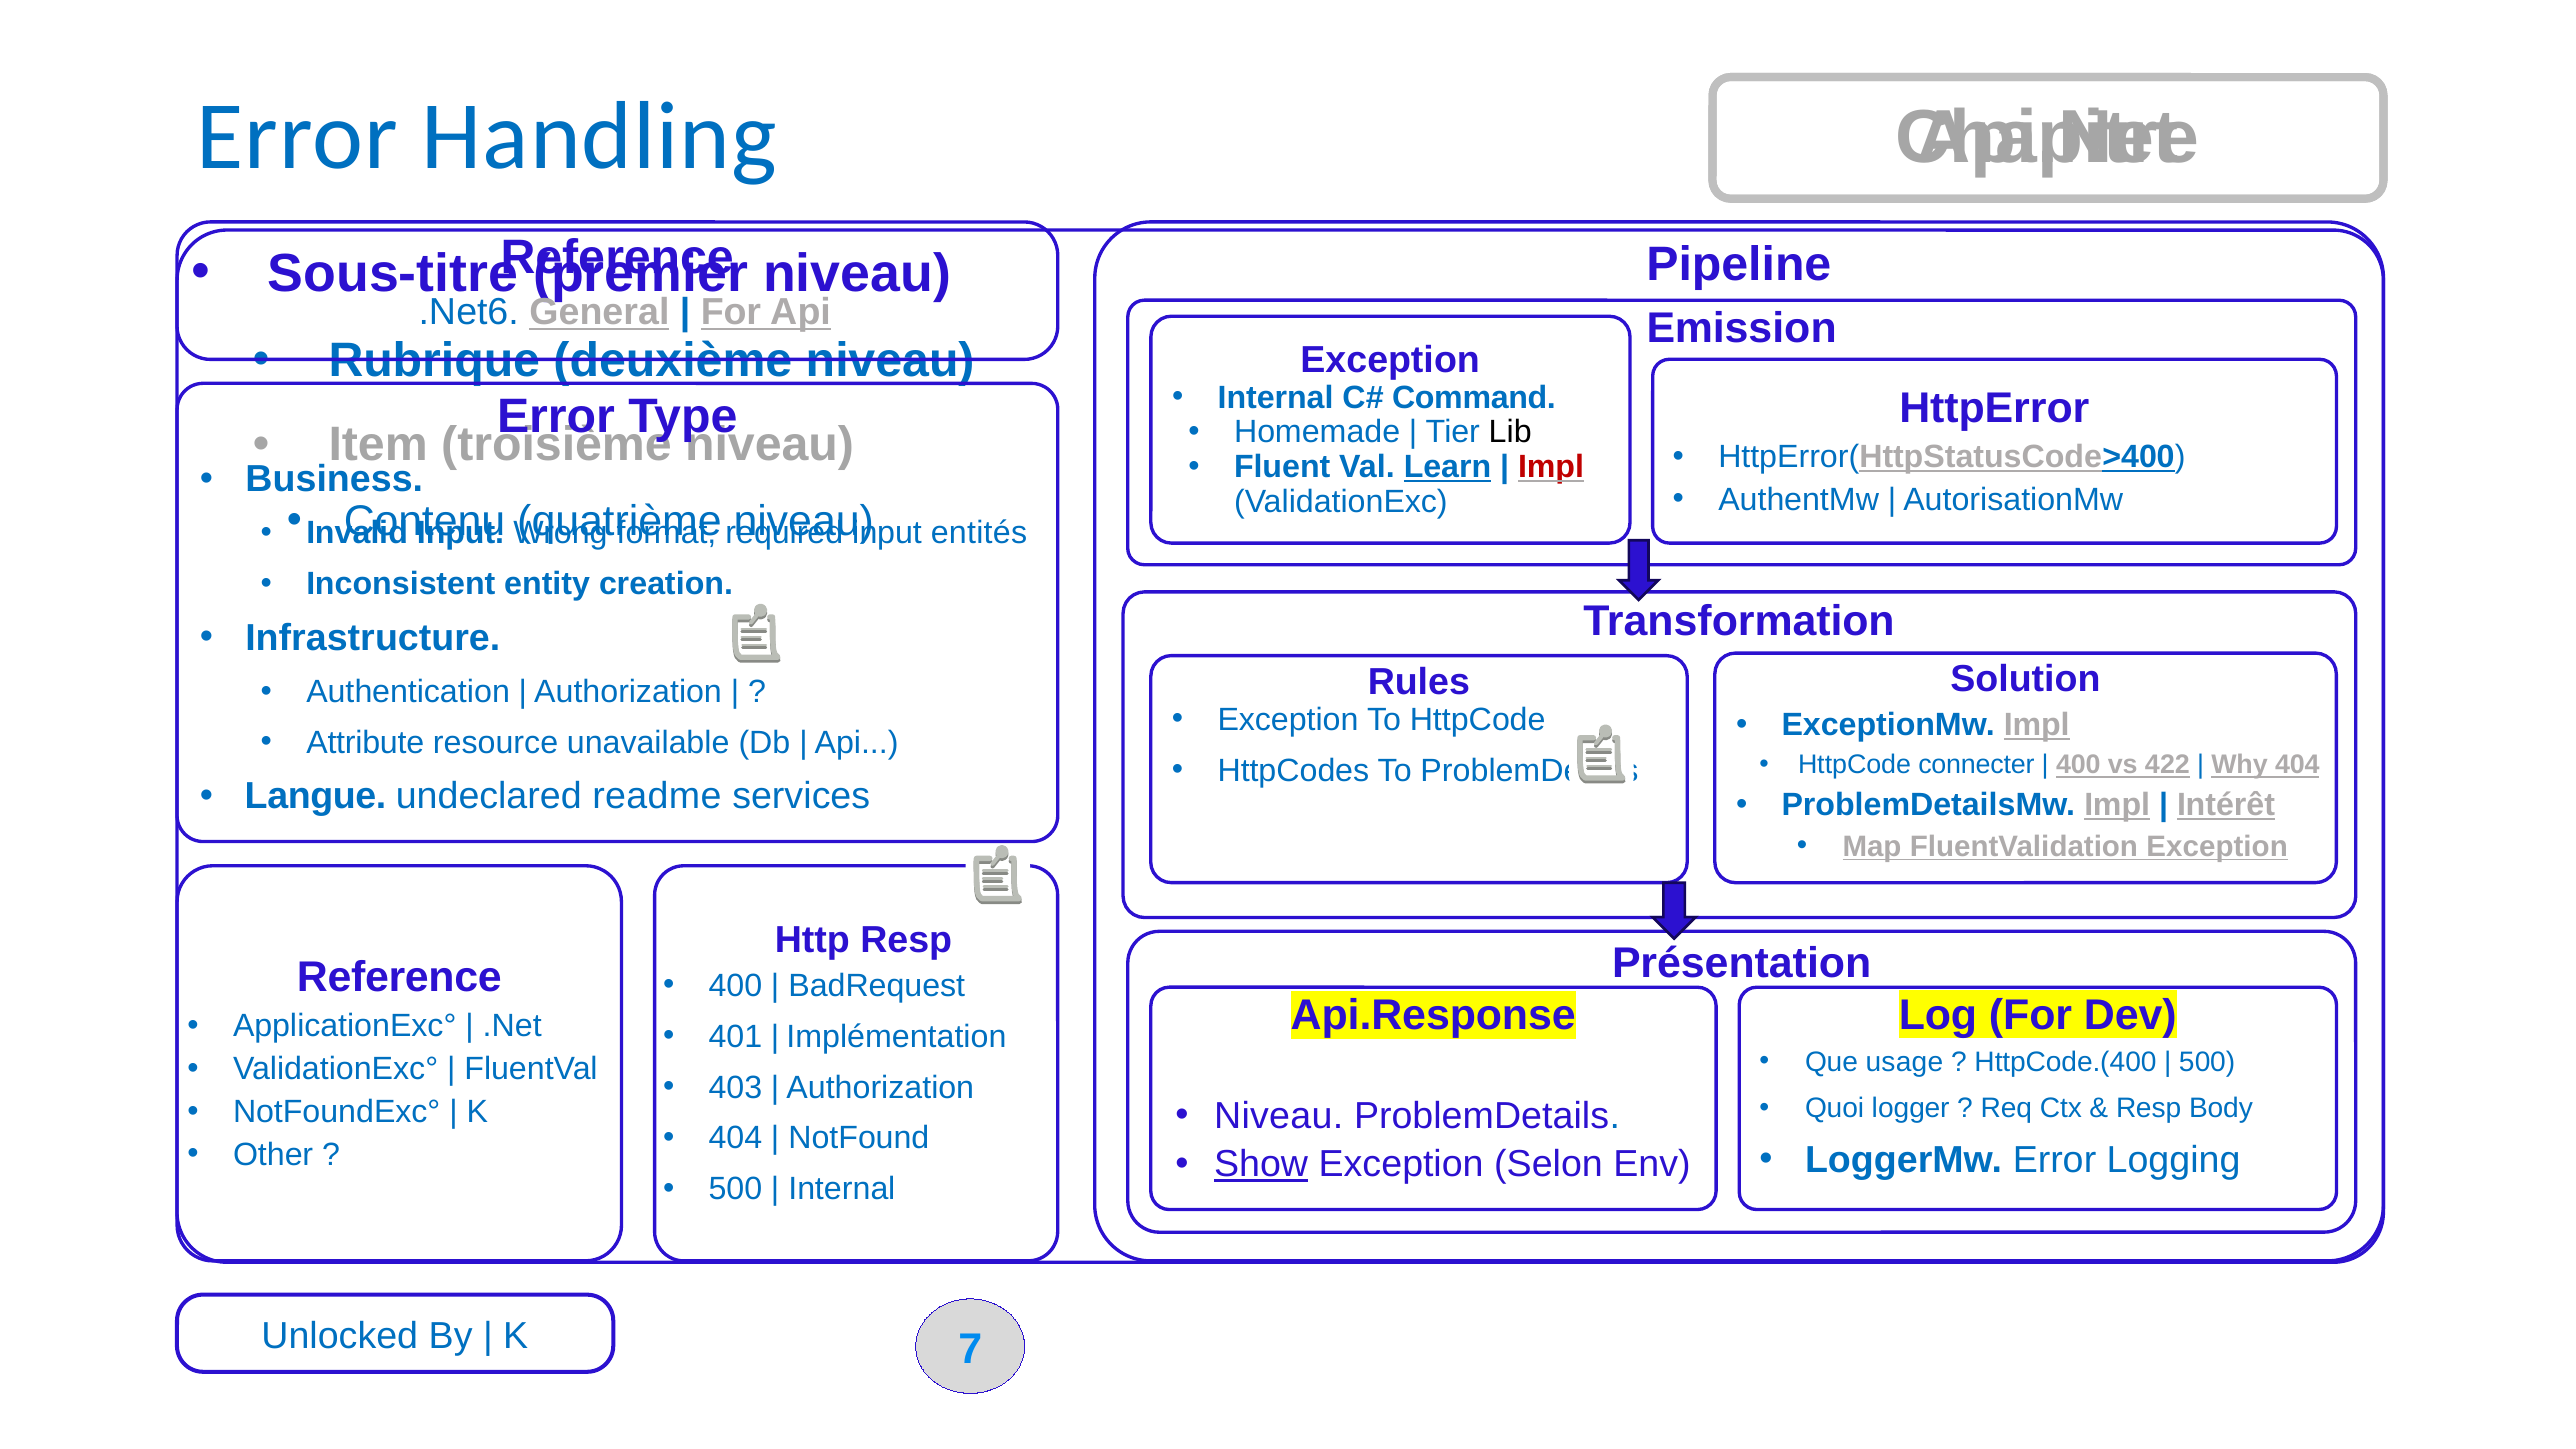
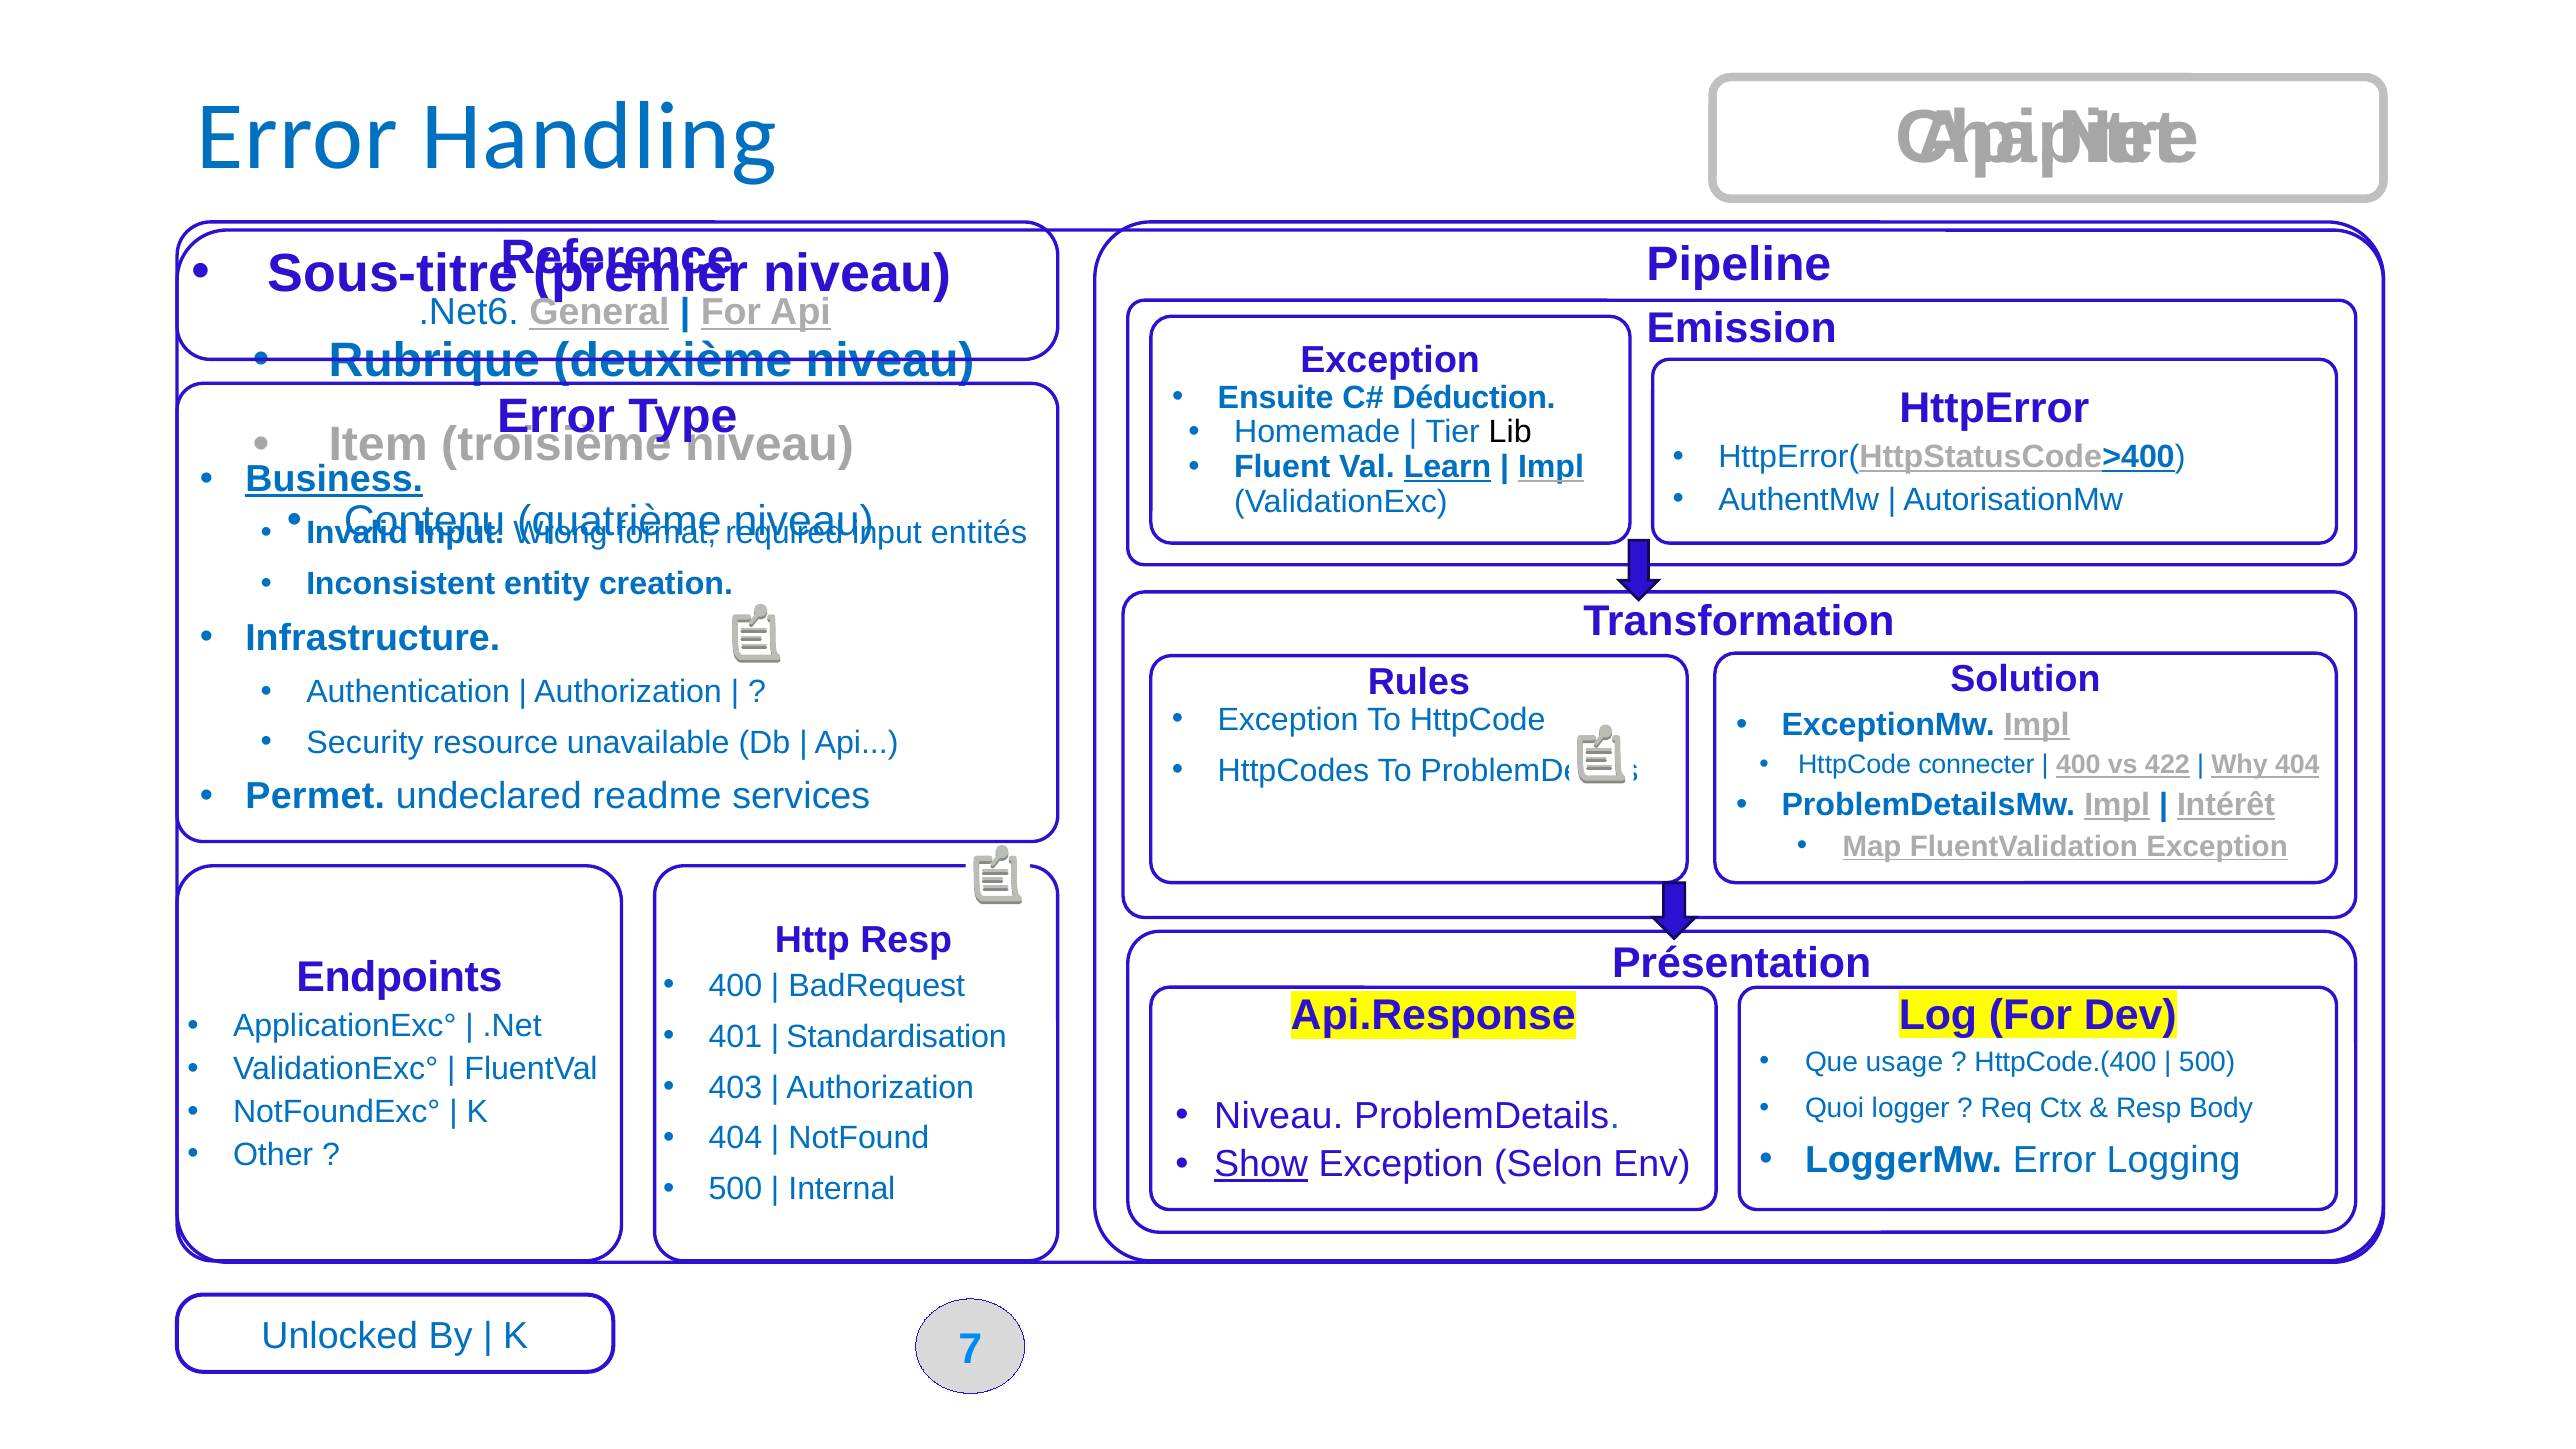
Internal: Internal -> Ensuite (1276, 398)
Command: Command -> Déduction (1474, 398)
Impl colour: red -> blue (1551, 467)
Business underline: none -> present (334, 479)
Attribute: Attribute -> Security (365, 743)
Langue: Langue -> Permet (315, 796)
Reference: Reference -> Endpoints (399, 977)
Implémentation: Implémentation -> Standardisation (897, 1037)
